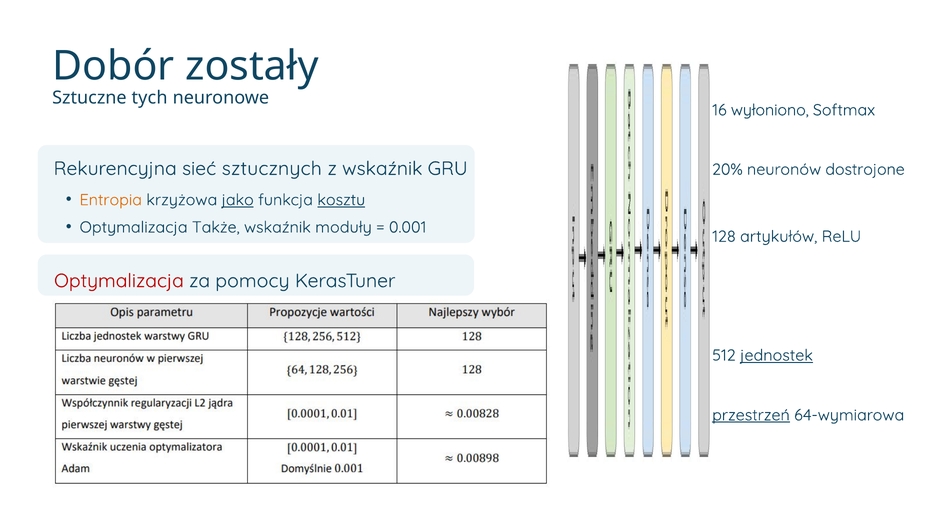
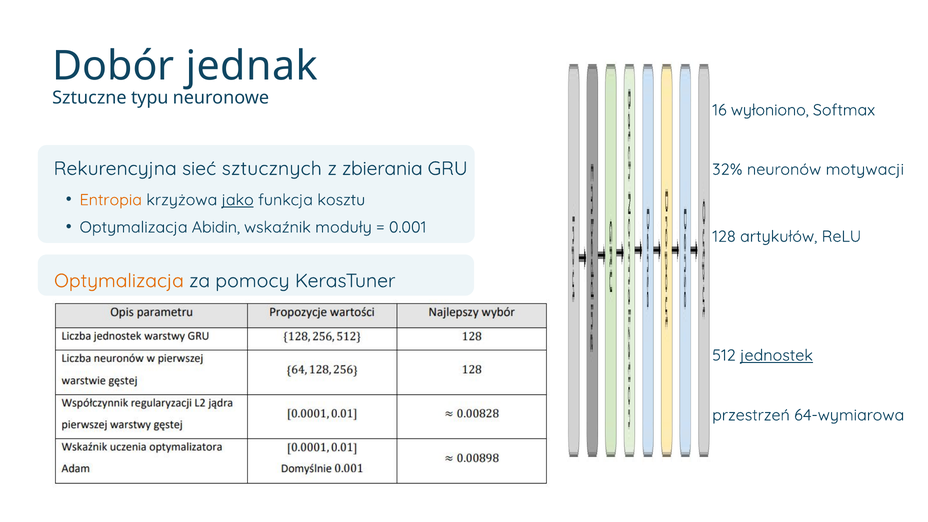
zostały: zostały -> jednak (252, 66)
tych: tych -> typu (150, 98)
z wskaźnik: wskaźnik -> zbierania (382, 169)
20%: 20% -> 32% (727, 169)
dostrojone: dostrojone -> motywacji (865, 169)
kosztu underline: present -> none (341, 200)
Także: Także -> Abidin (216, 227)
Optymalizacja colour: red -> orange (119, 281)
przestrzeń underline: present -> none (751, 415)
